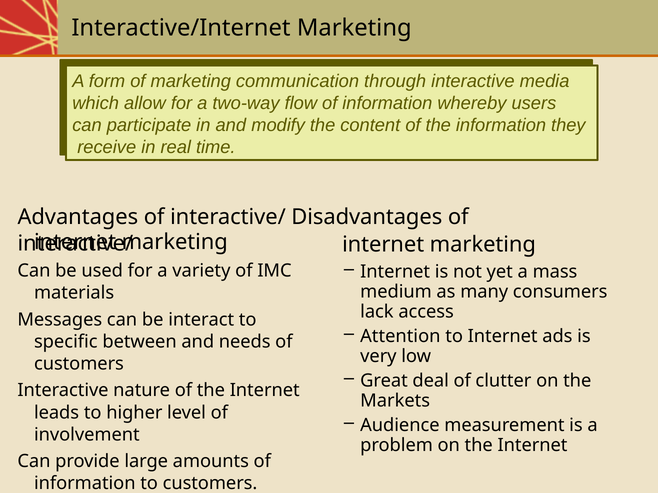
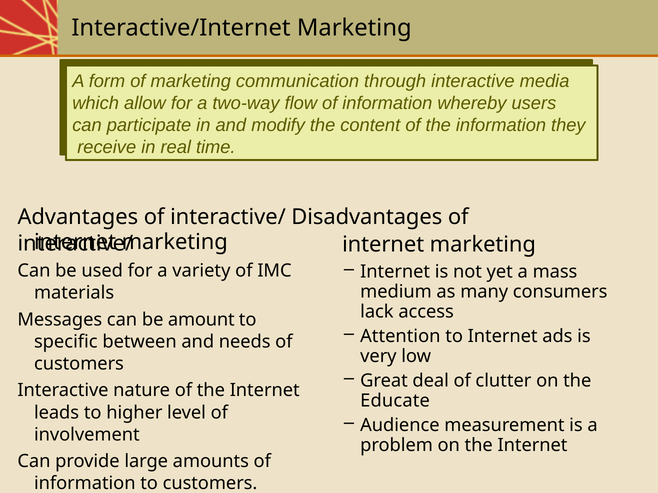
interact: interact -> amount (201, 320)
Markets: Markets -> Educate (395, 401)
